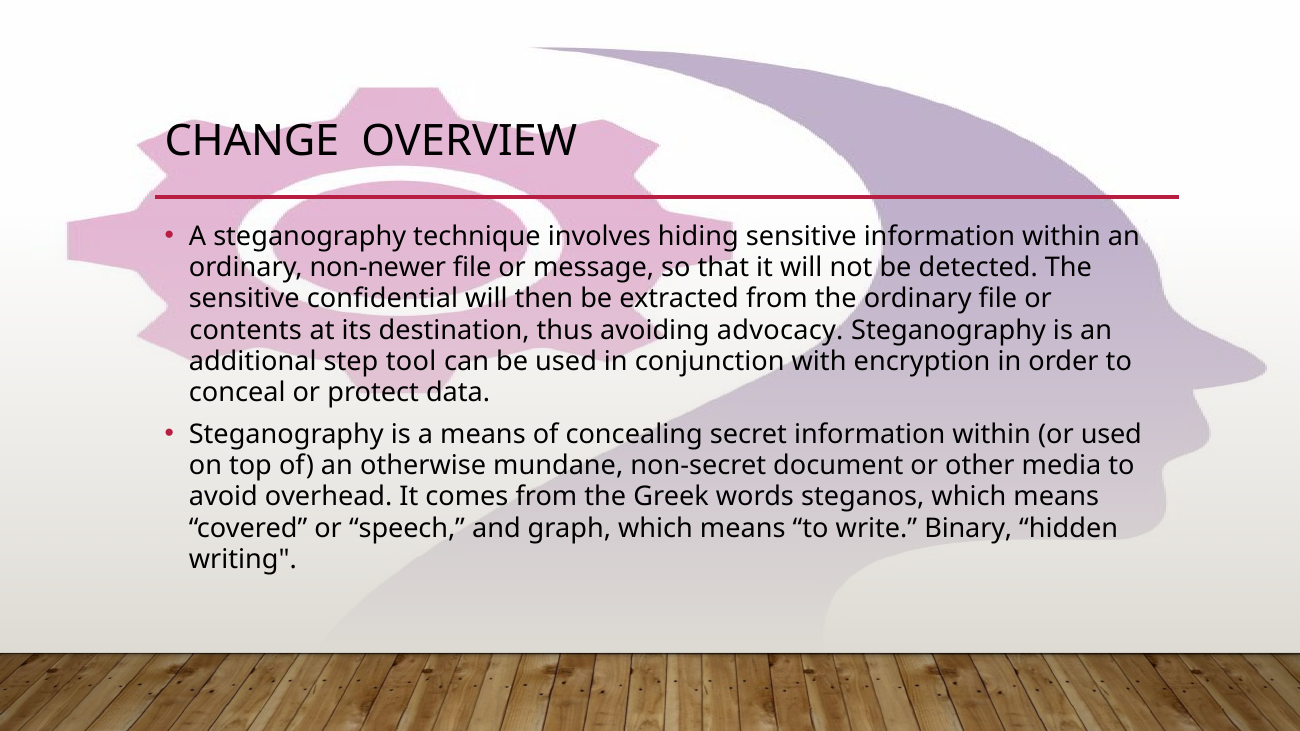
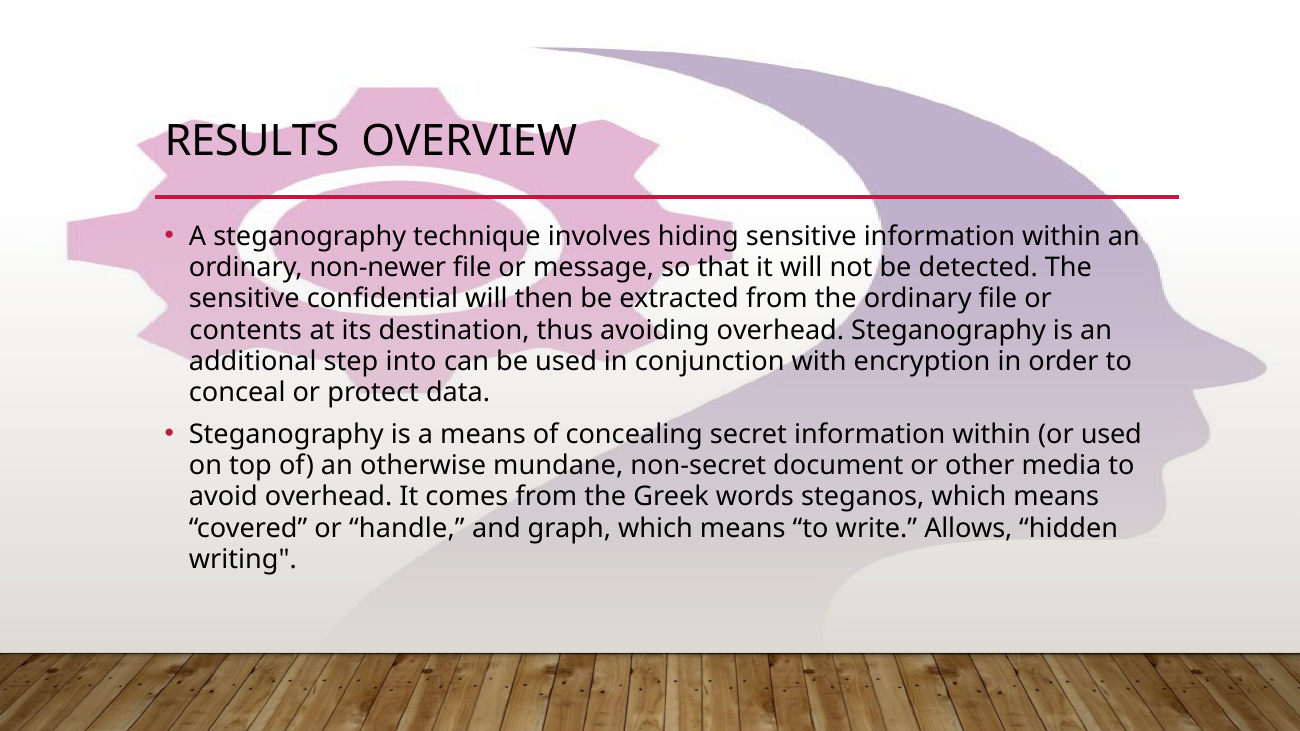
CHANGE: CHANGE -> RESULTS (252, 141)
avoiding advocacy: advocacy -> overhead (780, 330)
tool: tool -> into (411, 361)
speech: speech -> handle (407, 528)
Binary: Binary -> Allows (968, 528)
